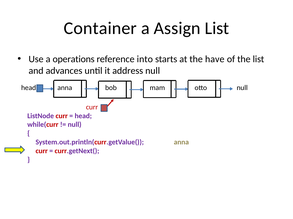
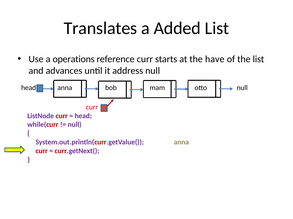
Container: Container -> Translates (100, 28)
Assign: Assign -> Added (177, 28)
reference into: into -> curr (145, 59)
